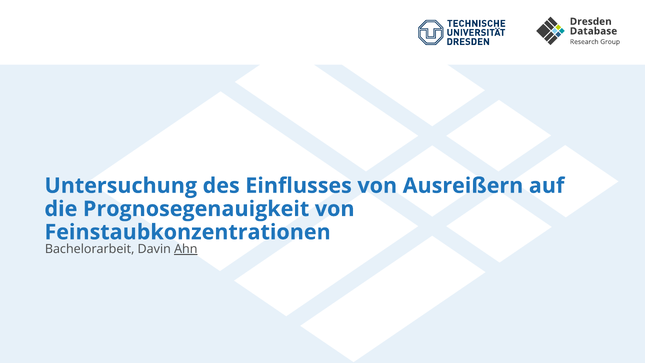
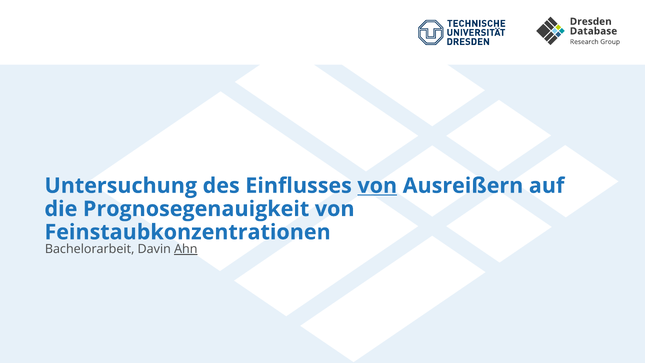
von underline: none -> present (377, 186)
